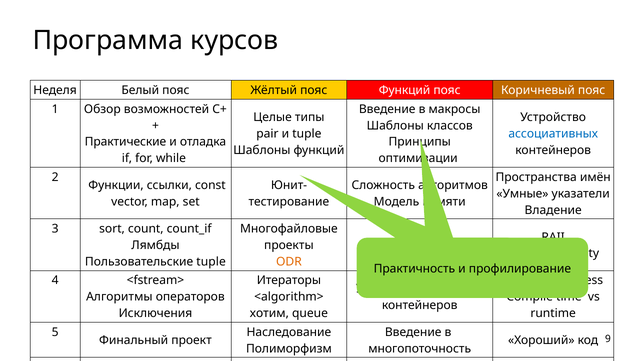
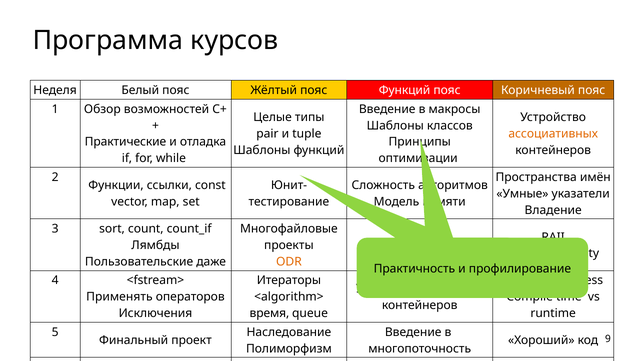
ассоциативных colour: blue -> orange (553, 134)
Пользовательские tuple: tuple -> даже (211, 262)
Алгоритмы: Алгоритмы -> Применять (119, 298)
хотим: хотим -> время (269, 314)
